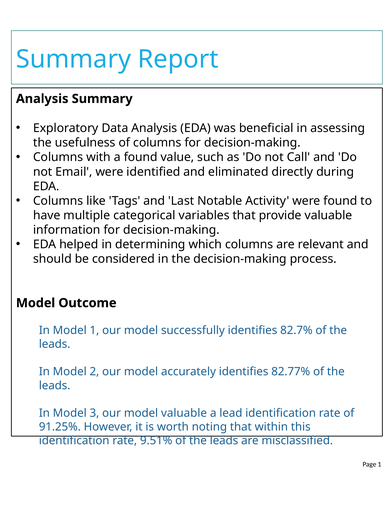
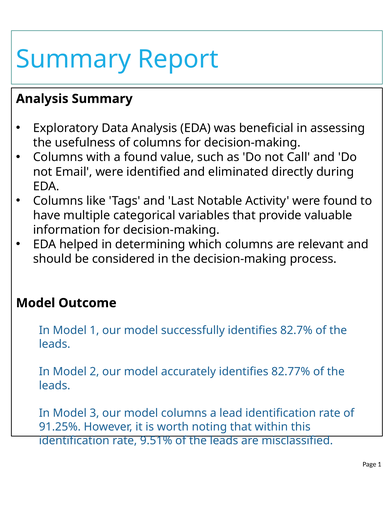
model valuable: valuable -> columns (184, 413)
